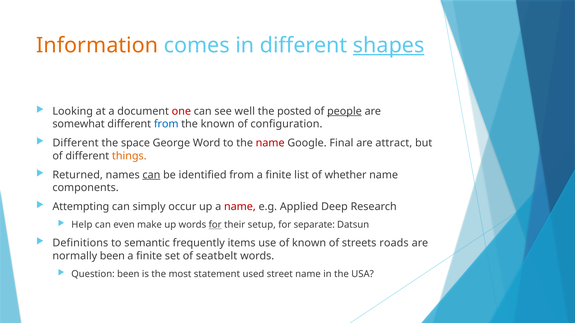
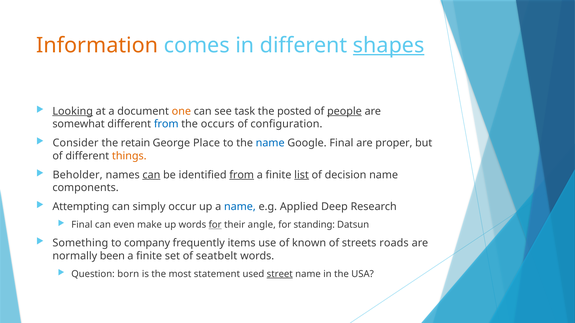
Looking underline: none -> present (73, 111)
one colour: red -> orange (181, 111)
well: well -> task (245, 111)
the known: known -> occurs (218, 124)
Different: Different -> Consider (76, 143)
space: space -> retain (136, 143)
Word: Word -> Place (207, 143)
name colour: red -> blue (270, 143)
attract: attract -> proper (394, 143)
Returned: Returned -> Beholder (78, 175)
from underline: none -> present (242, 175)
list underline: none -> present (302, 175)
whether: whether -> decision (346, 175)
name colour: red -> blue (240, 207)
Help: Help -> Final (82, 225)
setup: setup -> angle (262, 225)
separate: separate -> standing (314, 225)
Definitions: Definitions -> Something (80, 243)
semantic: semantic -> company (147, 243)
Question been: been -> born (128, 274)
street underline: none -> present (280, 274)
